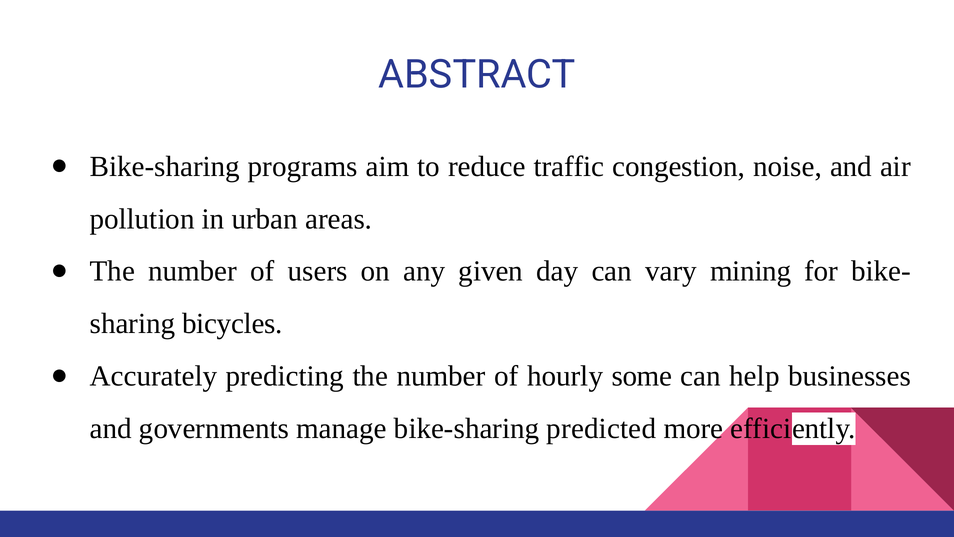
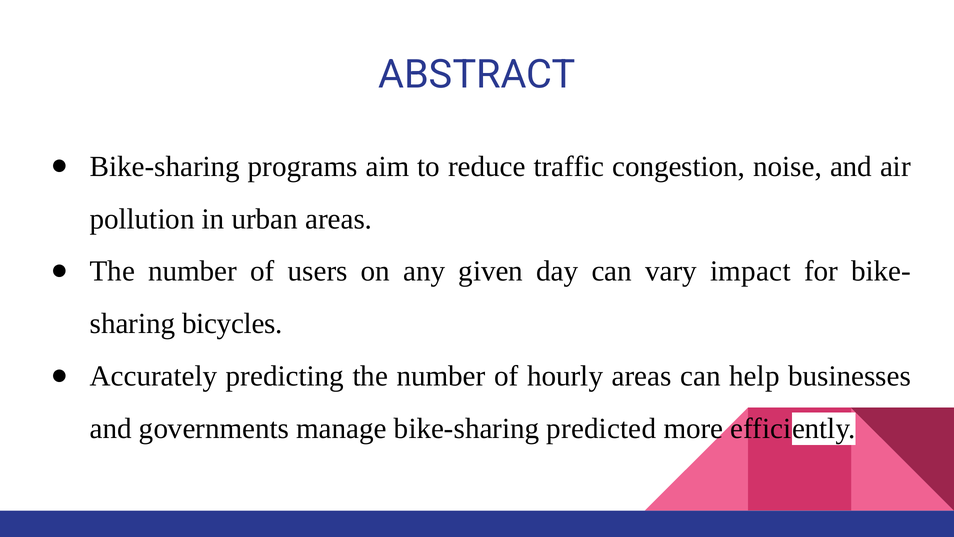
mining: mining -> impact (750, 271)
hourly some: some -> areas (642, 376)
